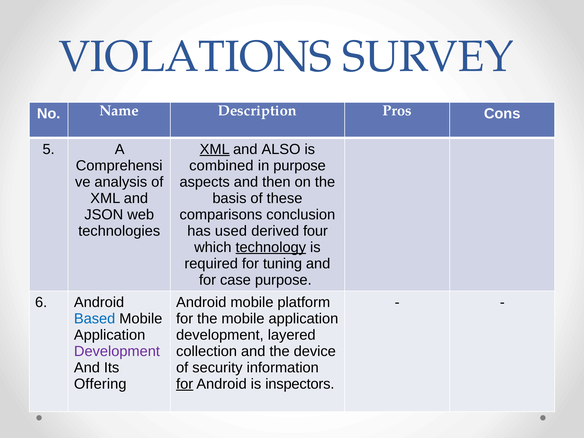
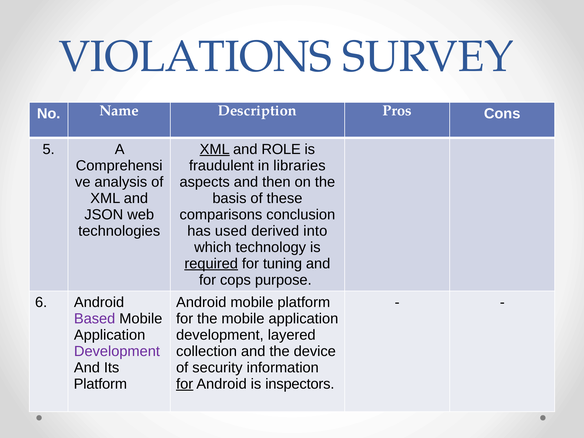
ALSO: ALSO -> ROLE (281, 149)
combined: combined -> fraudulent (221, 166)
in purpose: purpose -> libraries (299, 166)
four: four -> into (315, 231)
technology underline: present -> none (271, 247)
required underline: none -> present (211, 264)
case: case -> cops (235, 280)
Based colour: blue -> purple (95, 319)
Offering: Offering -> Platform (100, 384)
